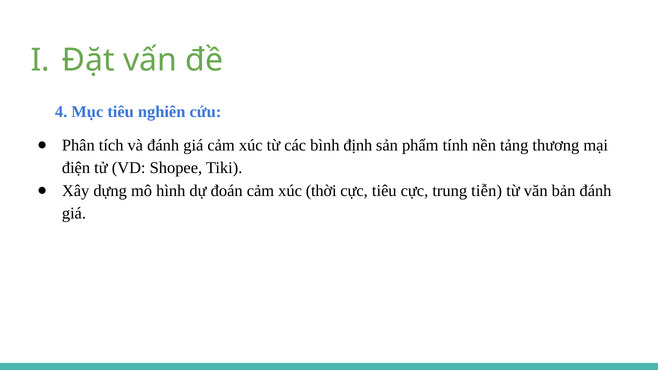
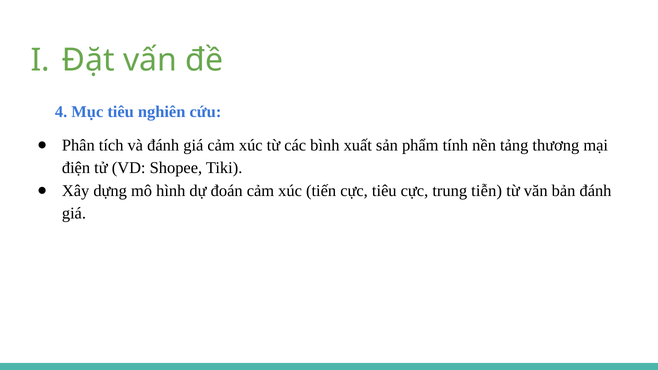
định: định -> xuất (358, 145)
thời: thời -> tiến (321, 191)
